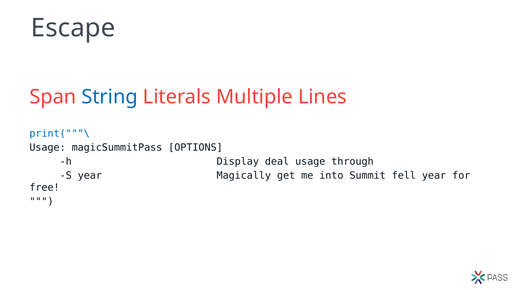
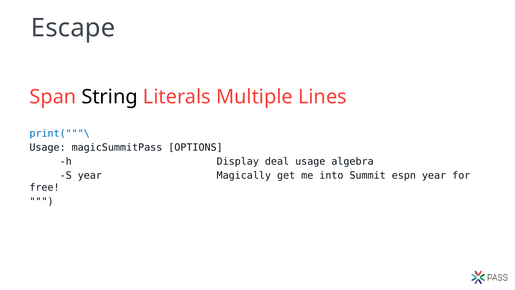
String colour: blue -> black (110, 97)
through: through -> algebra (353, 161)
fell: fell -> espn (404, 175)
